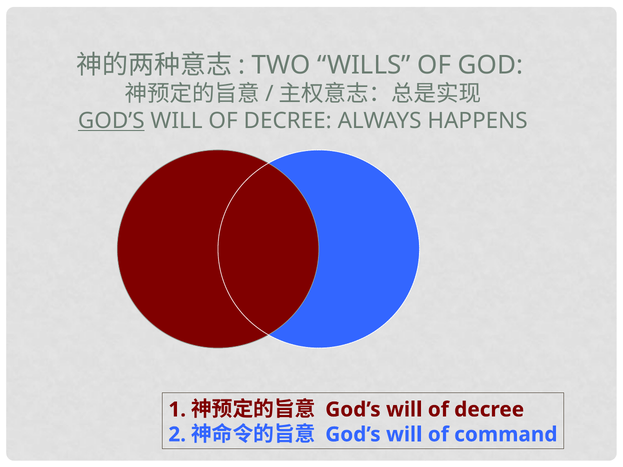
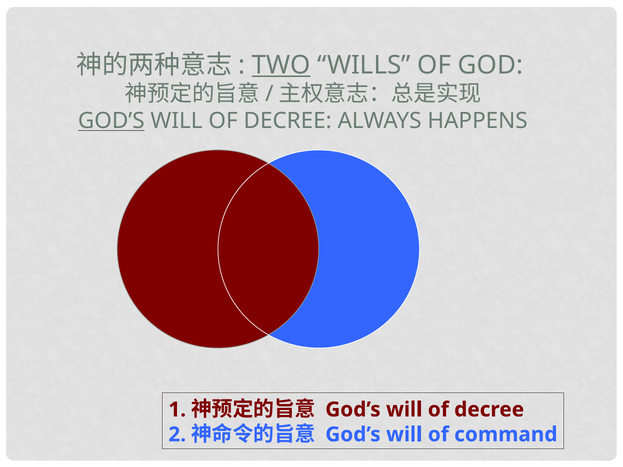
TWO underline: none -> present (281, 65)
